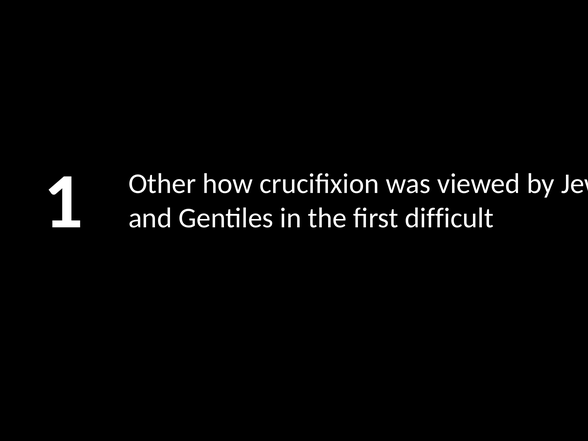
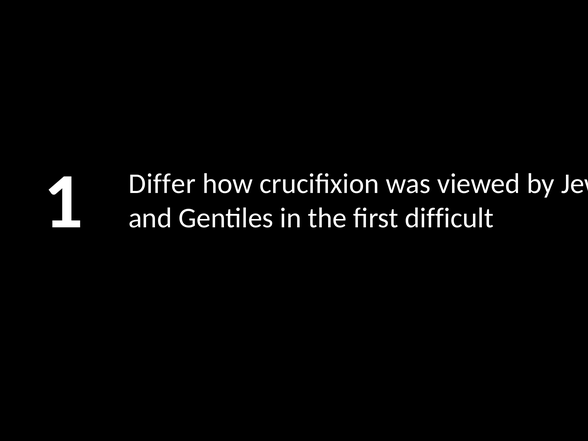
Other: Other -> Differ (162, 184)
